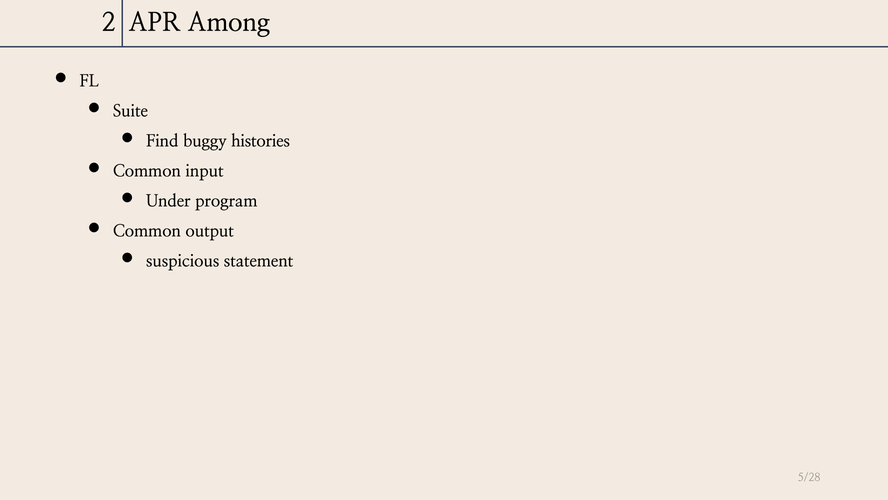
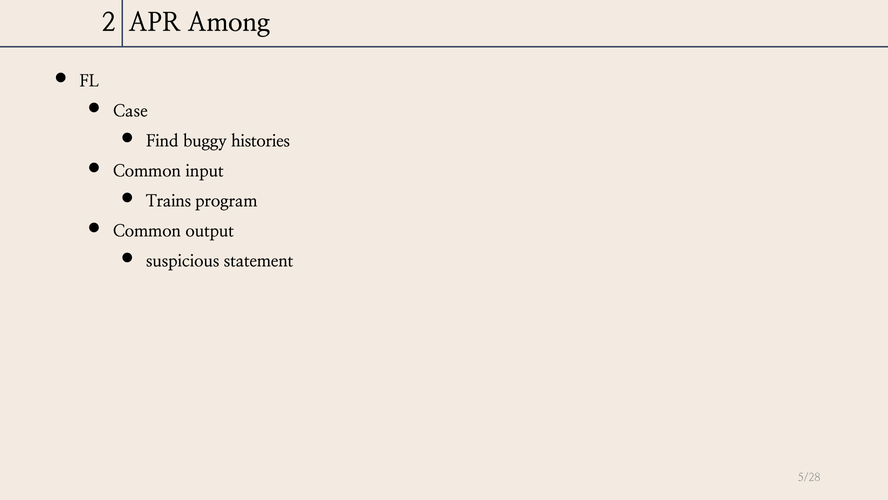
Suite: Suite -> Case (130, 111)
Under: Under -> Trains (168, 201)
